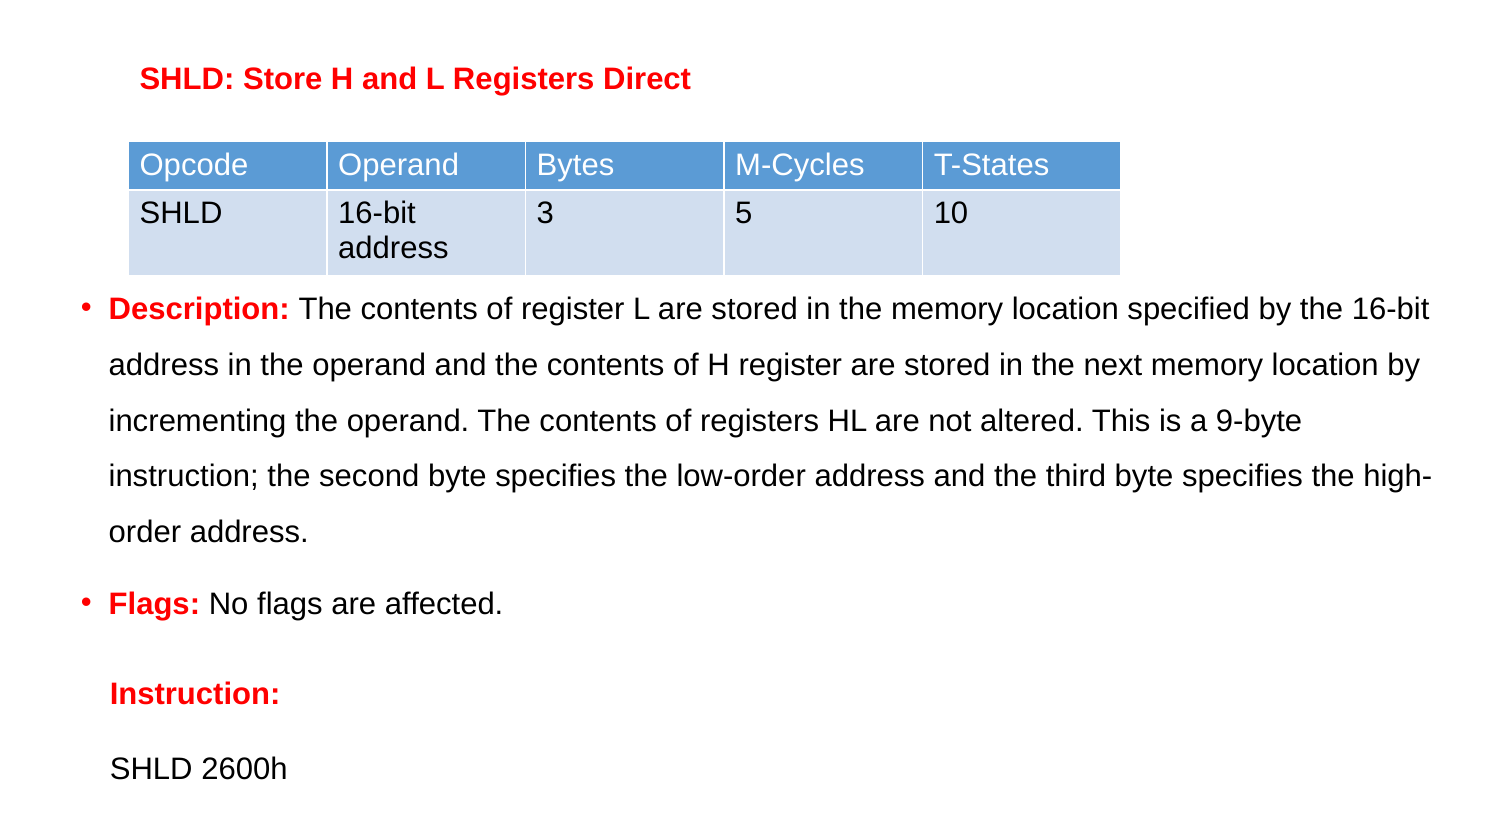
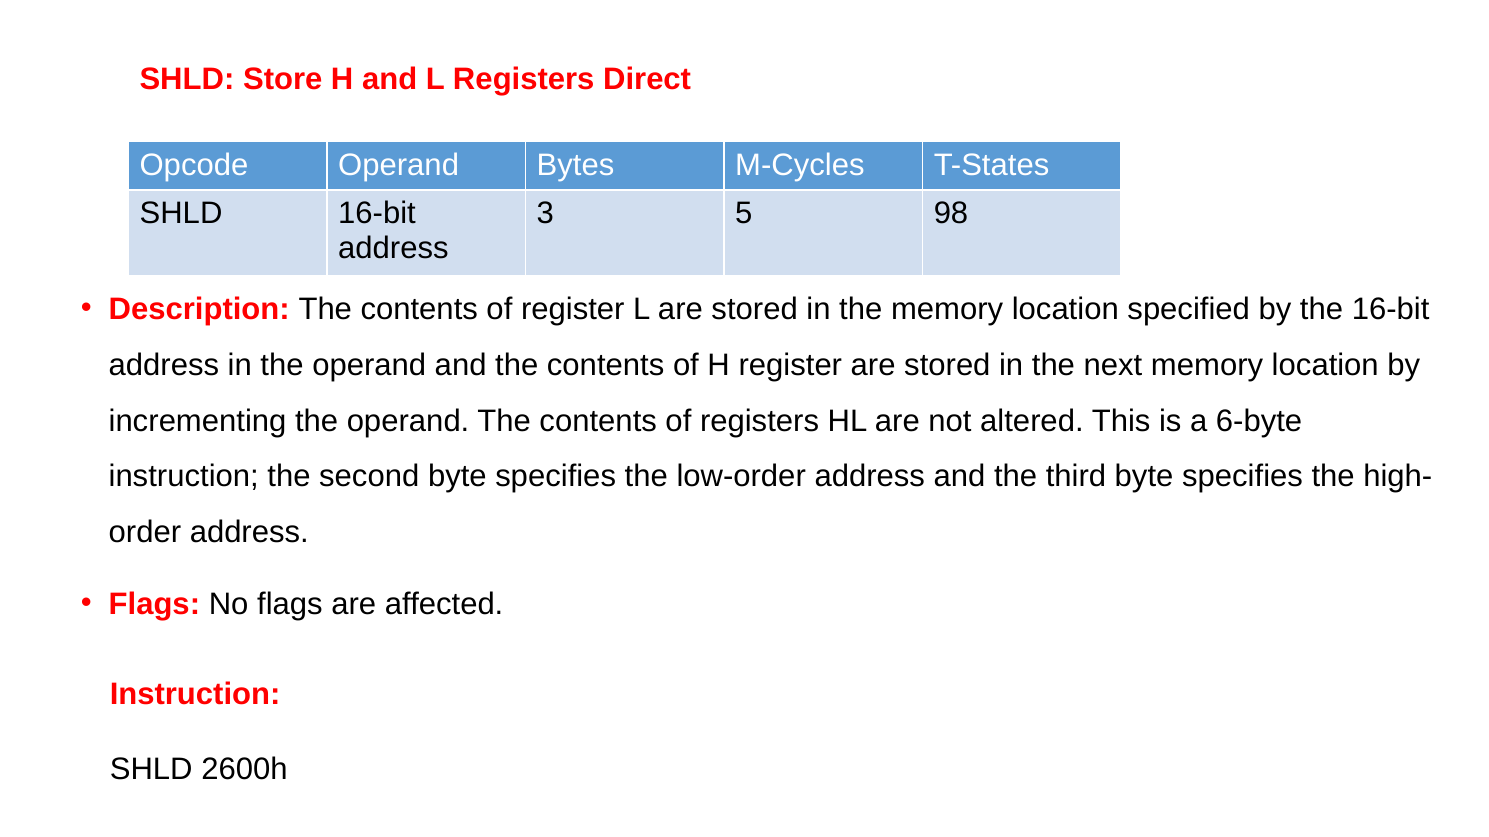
10: 10 -> 98 (951, 214)
9-byte: 9-byte -> 6-byte (1259, 421)
